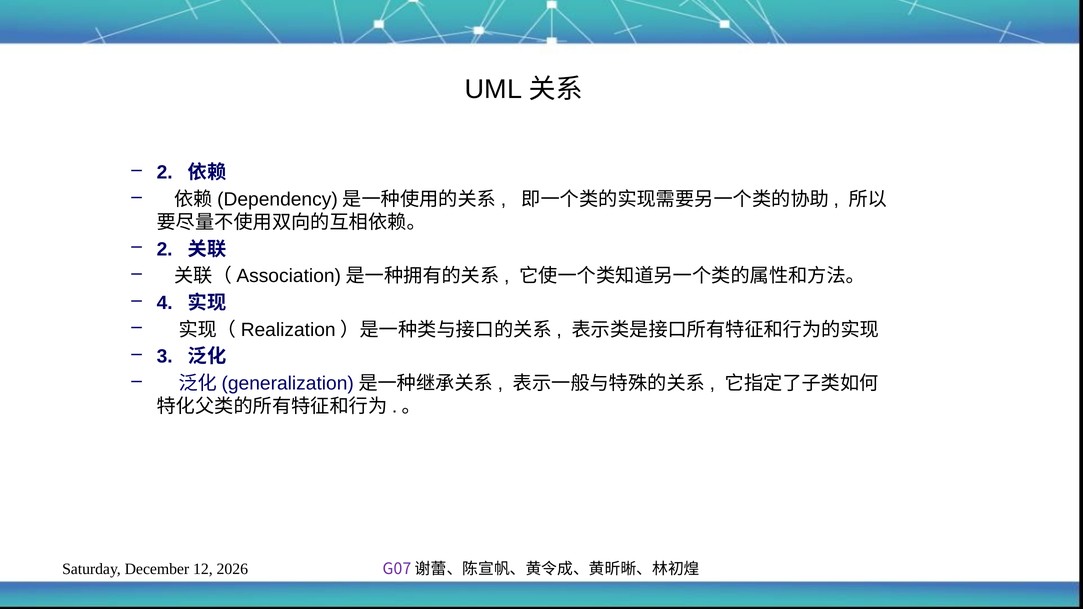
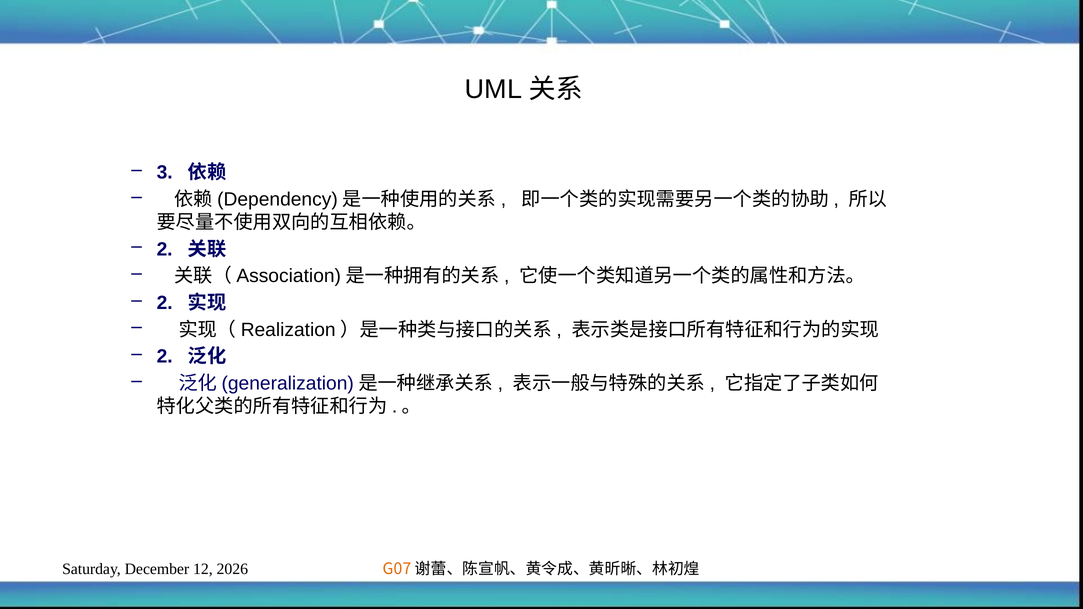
2: 2 -> 3 (165, 173)
4: 4 -> 2 (165, 303)
3: 3 -> 2 (165, 357)
G07 colour: purple -> orange (397, 569)
